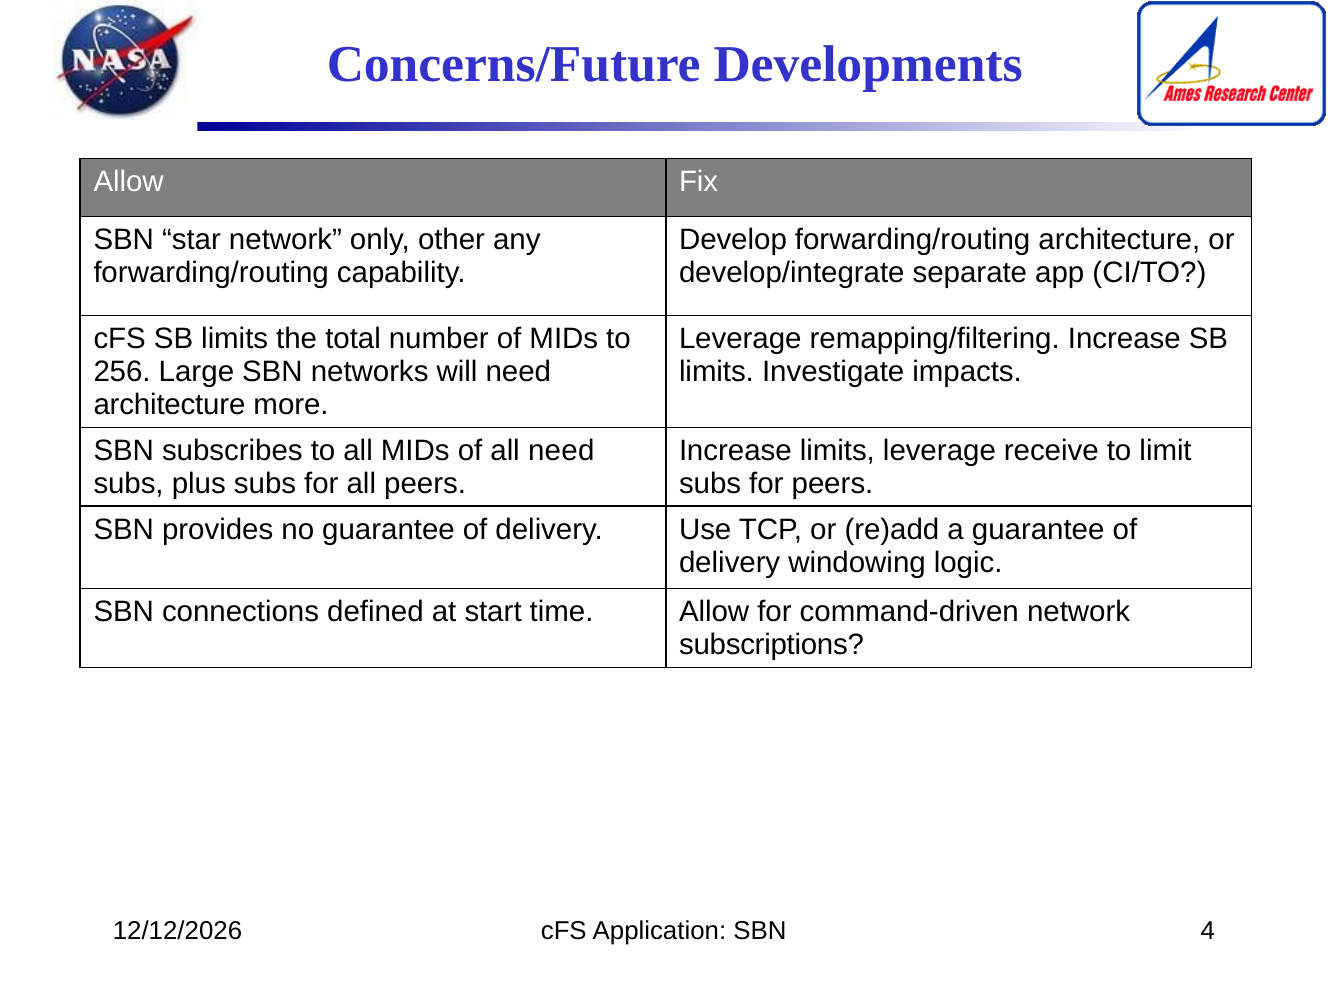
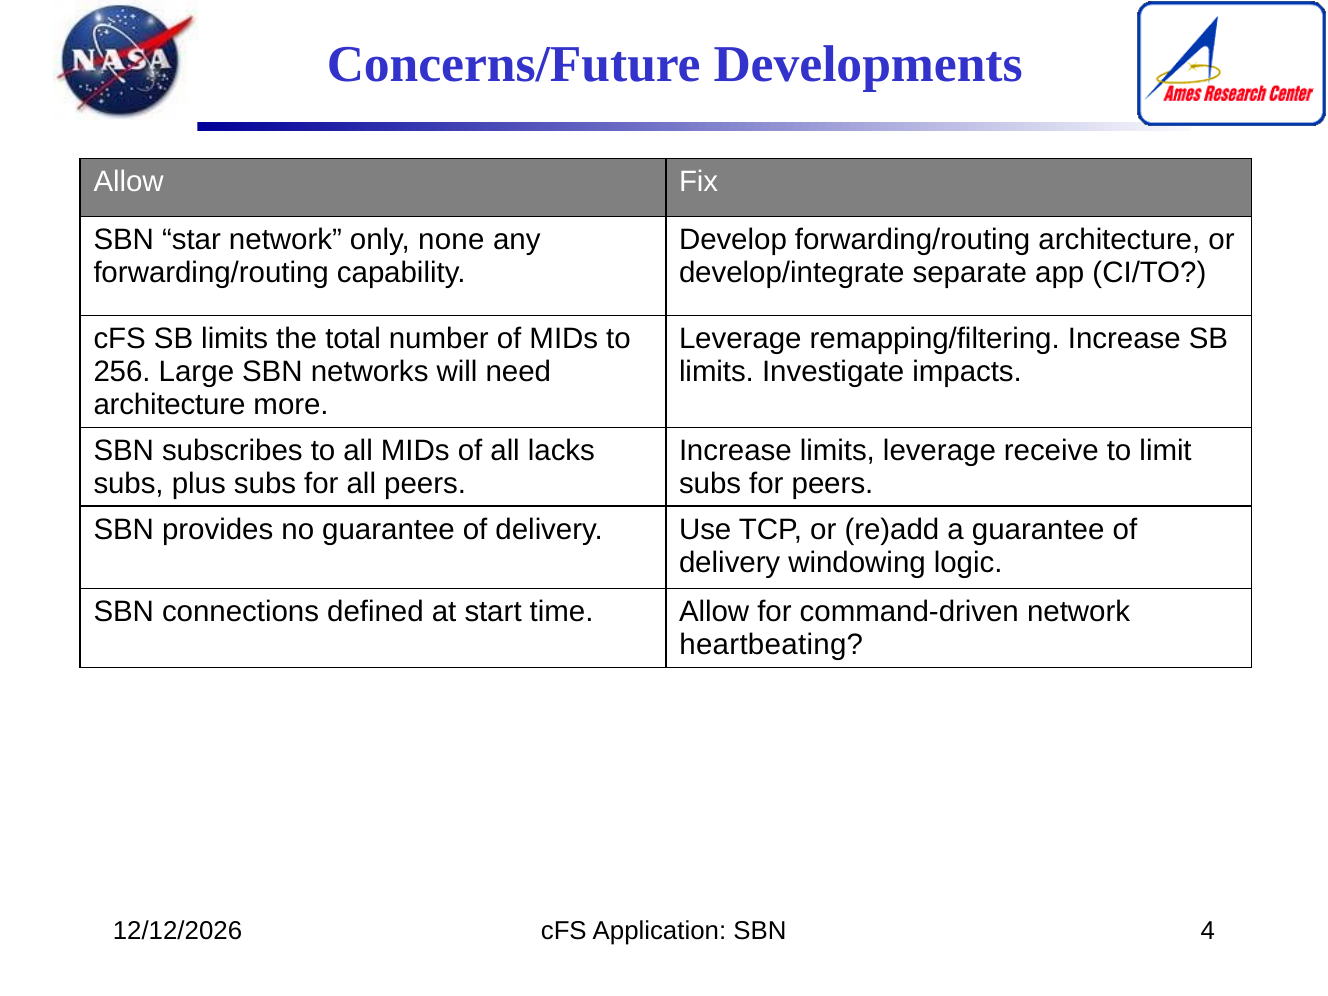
other: other -> none (451, 240)
all need: need -> lacks (561, 451)
subscriptions: subscriptions -> heartbeating (771, 645)
